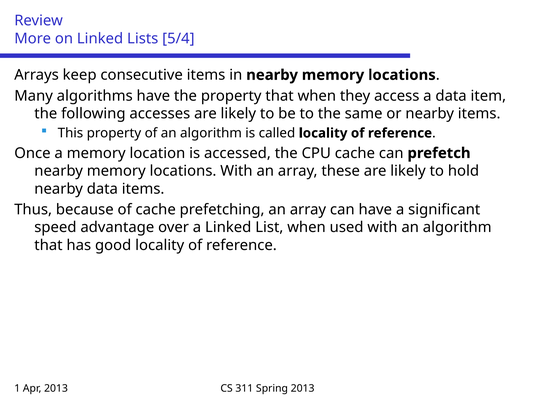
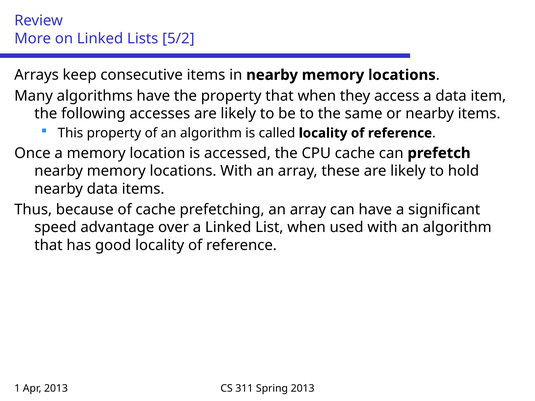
5/4: 5/4 -> 5/2 (178, 38)
